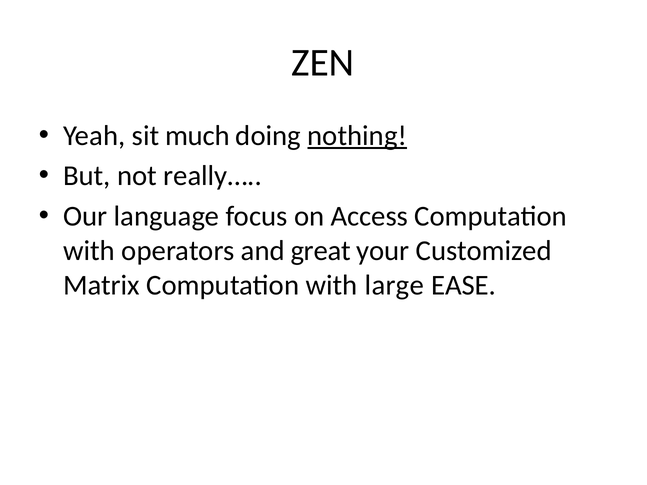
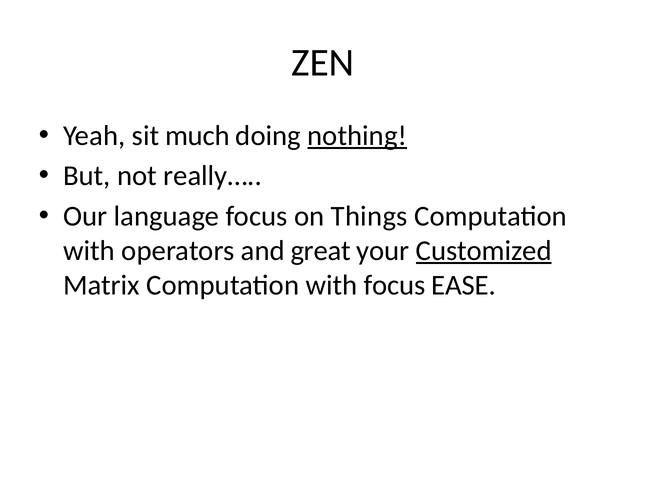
Access: Access -> Things (369, 216)
Customized underline: none -> present (484, 251)
with large: large -> focus (395, 285)
